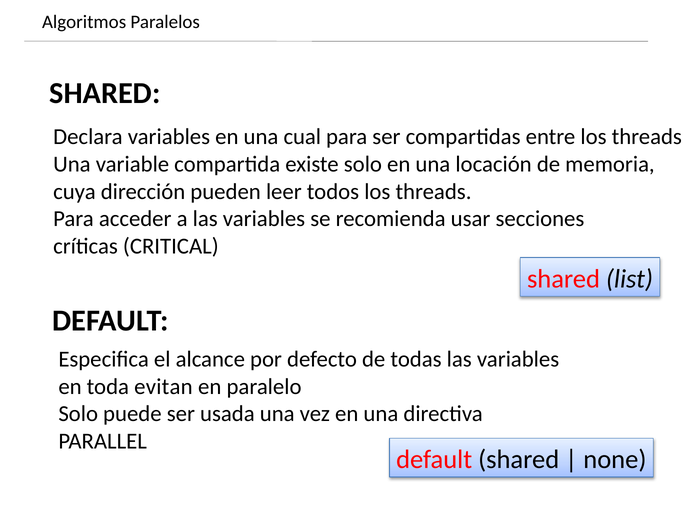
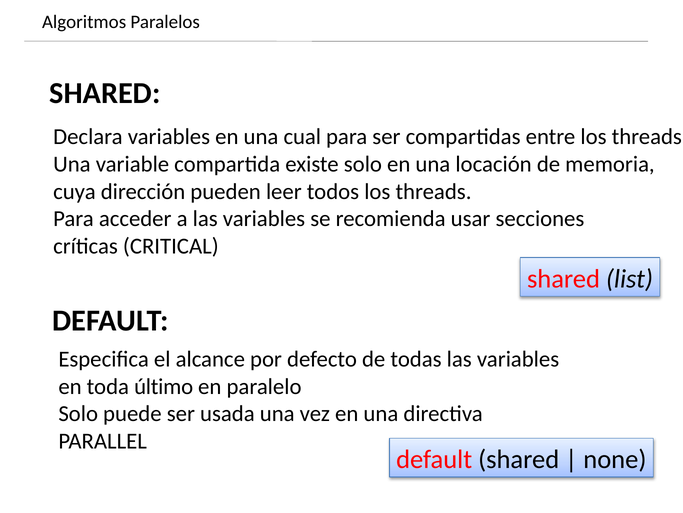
evitan: evitan -> último (164, 386)
